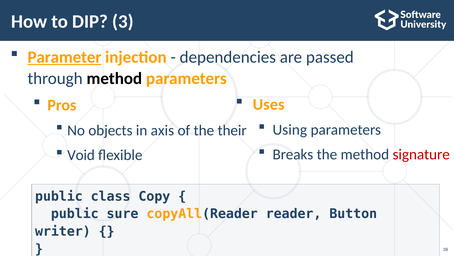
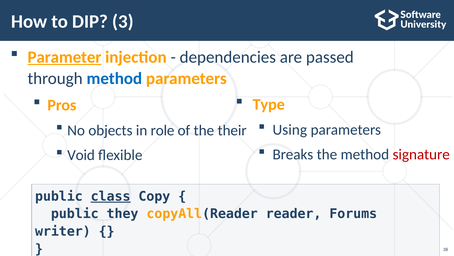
method colour: black -> blue (114, 78)
Uses: Uses -> Type (269, 104)
axis: axis -> role (163, 130)
class underline: none -> present (111, 196)
sure: sure -> they (123, 213)
Button: Button -> Forums (353, 213)
